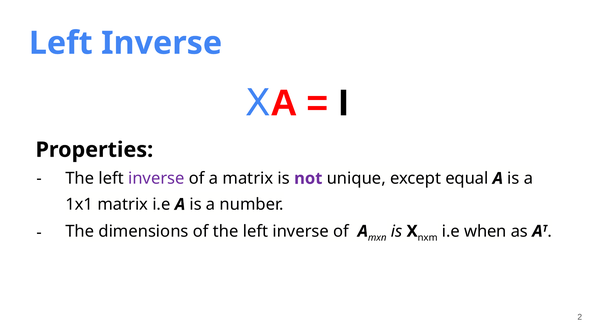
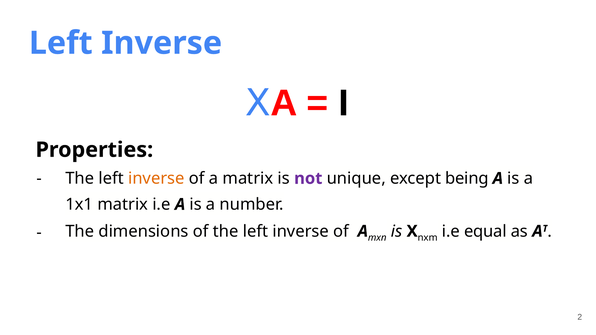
inverse colour: purple -> orange (156, 179)
equal: equal -> being (467, 179)
when: when -> equal (485, 231)
